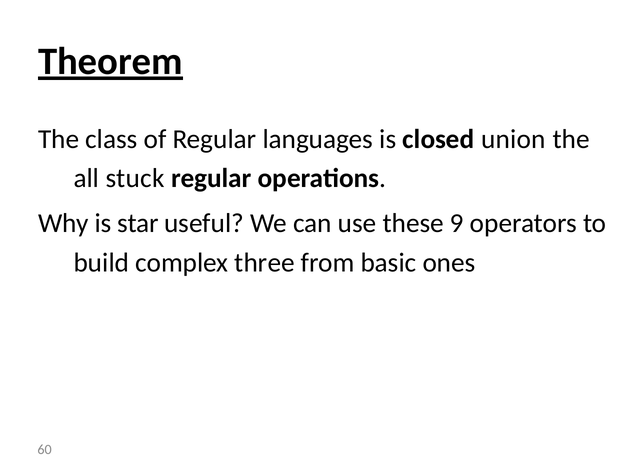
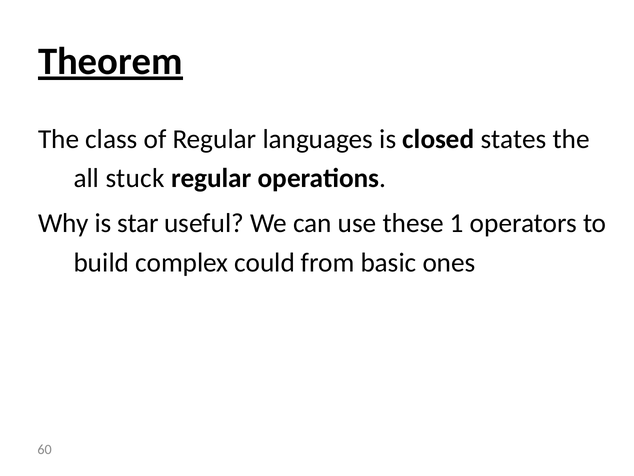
union: union -> states (514, 139)
9: 9 -> 1 (457, 223)
three: three -> could (265, 262)
